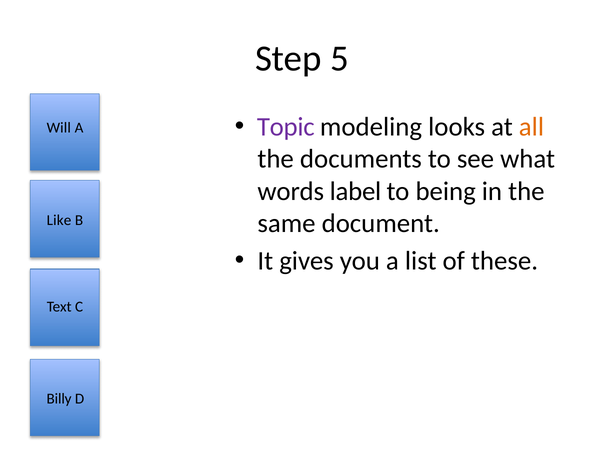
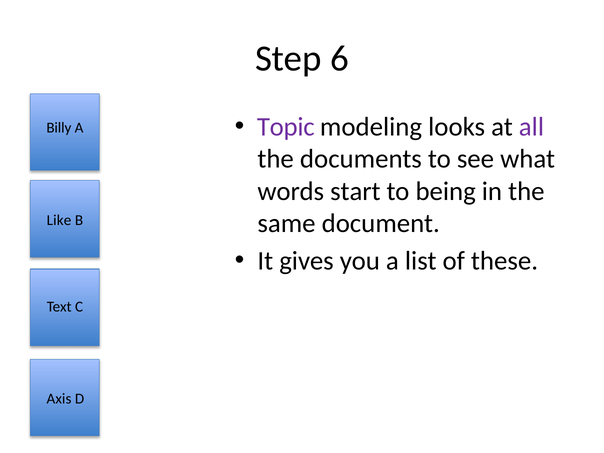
5: 5 -> 6 (339, 58)
all colour: orange -> purple (531, 127)
Will: Will -> Billy (59, 128)
label: label -> start (355, 191)
Billy: Billy -> Axis (59, 399)
